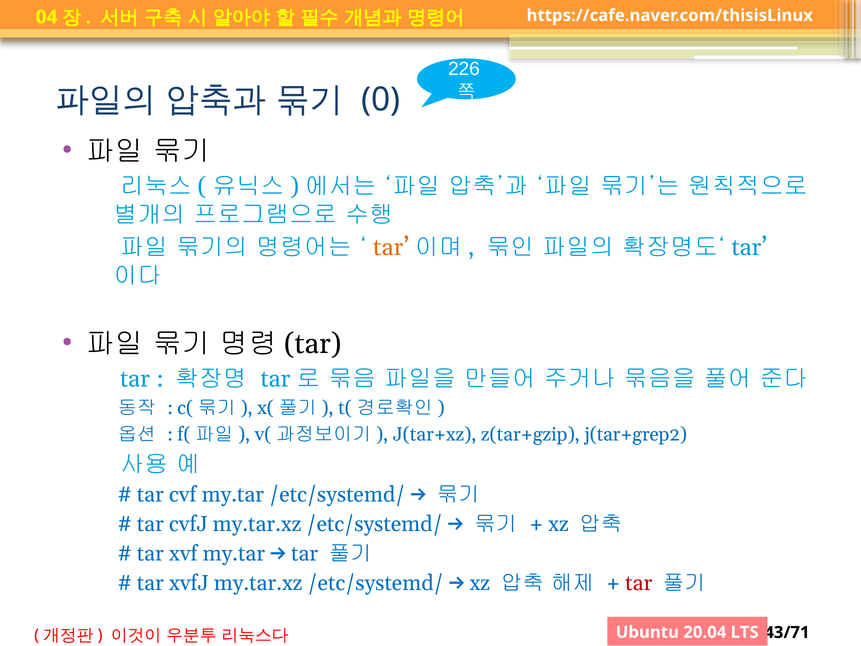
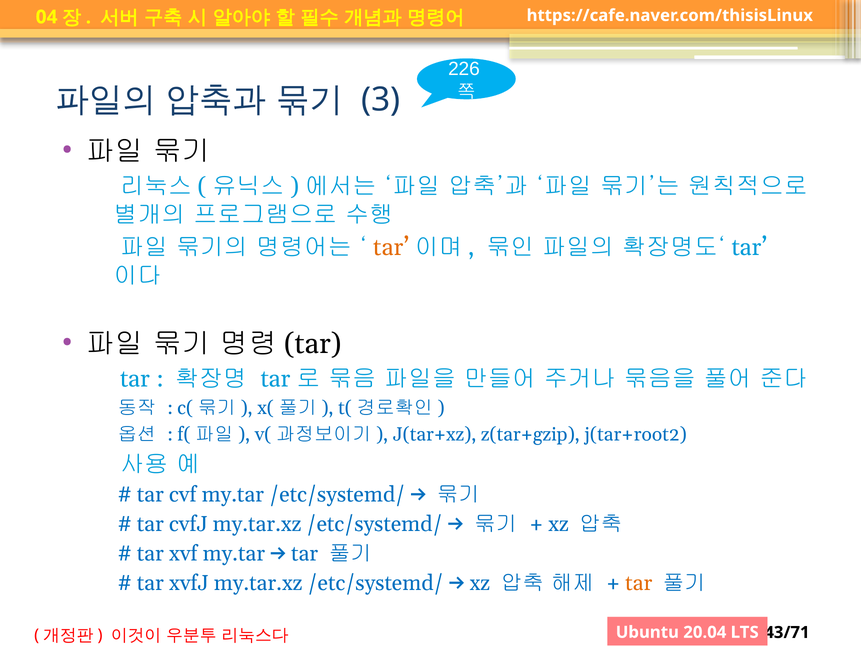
0: 0 -> 3 (381, 100)
j(tar+grep2: j(tar+grep2 -> j(tar+root2 (636, 434)
tar colour: red -> orange (639, 583)
